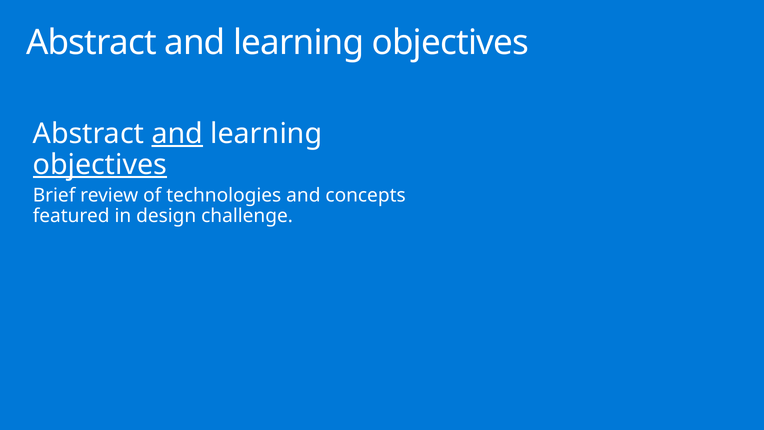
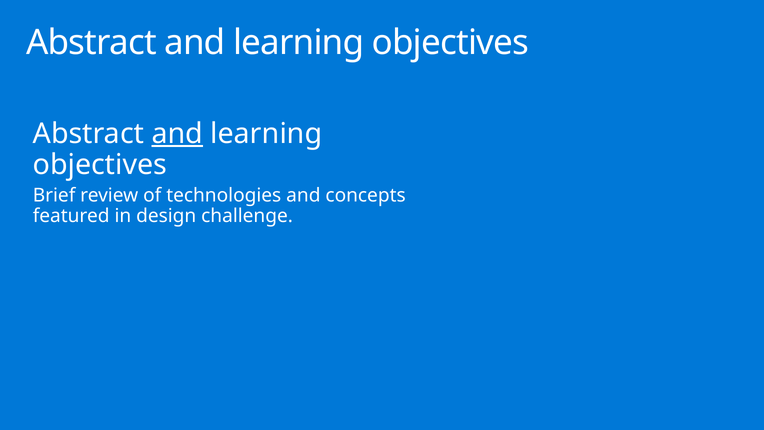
objectives underline: present -> none (100, 164)
